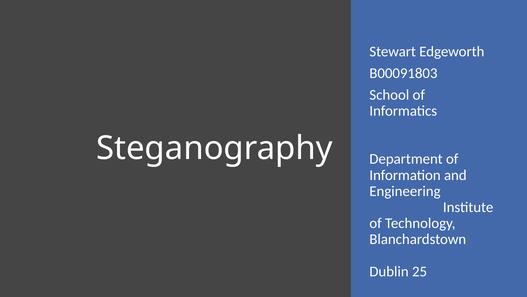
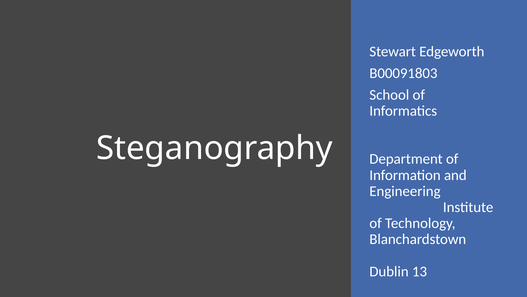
25: 25 -> 13 (420, 271)
